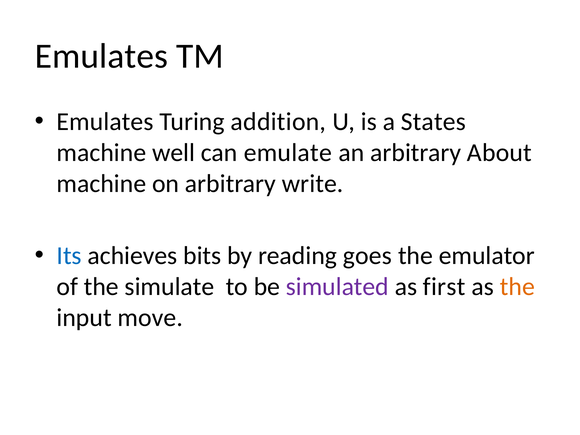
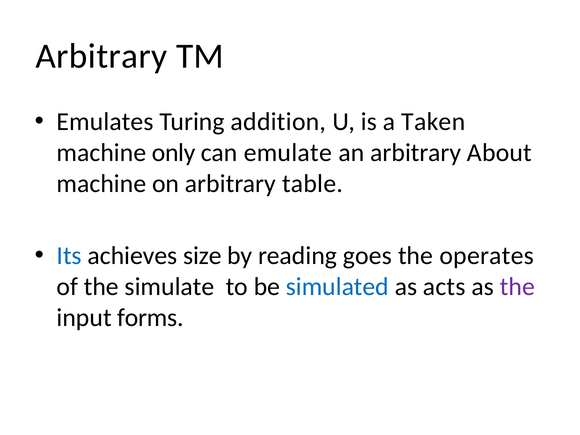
Emulates: Emulates -> Arbitrary (101, 56)
States: States -> Taken (433, 122)
well: well -> only (174, 153)
write: write -> table (313, 184)
bits: bits -> size (202, 256)
emulator: emulator -> operates (487, 256)
simulated colour: purple -> blue (337, 287)
first: first -> acts (444, 287)
the colour: orange -> purple (517, 287)
move: move -> forms (150, 318)
